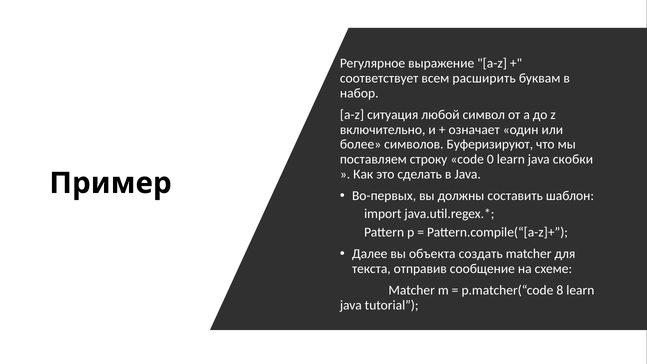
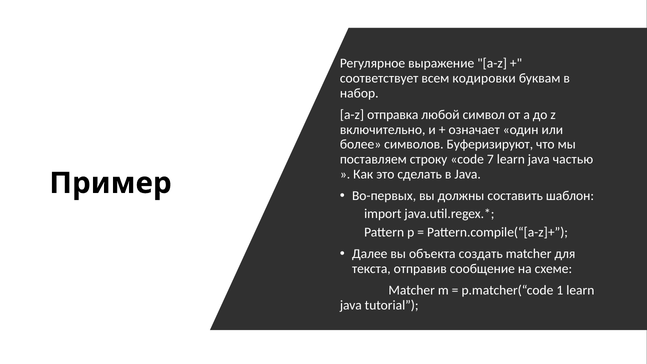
расширить: расширить -> кодировки (484, 78)
ситуация: ситуация -> отправка (393, 115)
0: 0 -> 7 (490, 159)
скобки: скобки -> частью (573, 159)
8: 8 -> 1 (560, 290)
